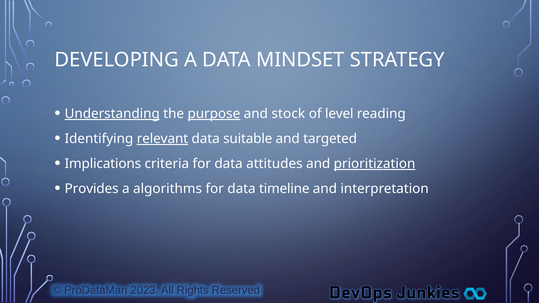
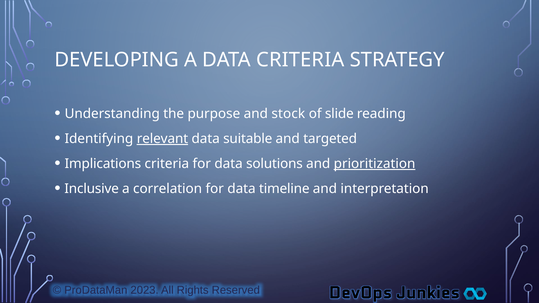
DATA MINDSET: MINDSET -> CRITERIA (300, 60)
Understanding underline: present -> none (112, 114)
purpose underline: present -> none (214, 114)
level: level -> slide (339, 114)
attitudes: attitudes -> solutions (274, 164)
Provides: Provides -> Inclusive (92, 189)
algorithms: algorithms -> correlation (168, 189)
